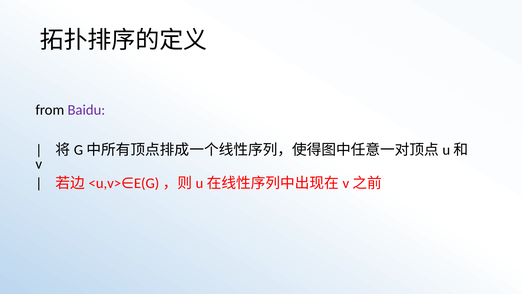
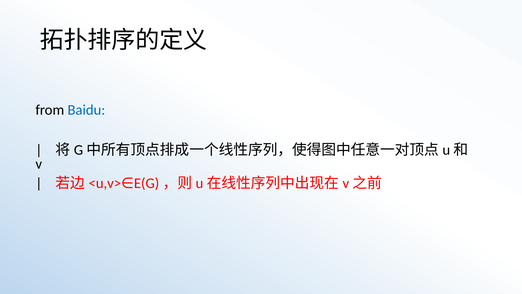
Baidu colour: purple -> blue (86, 110)
